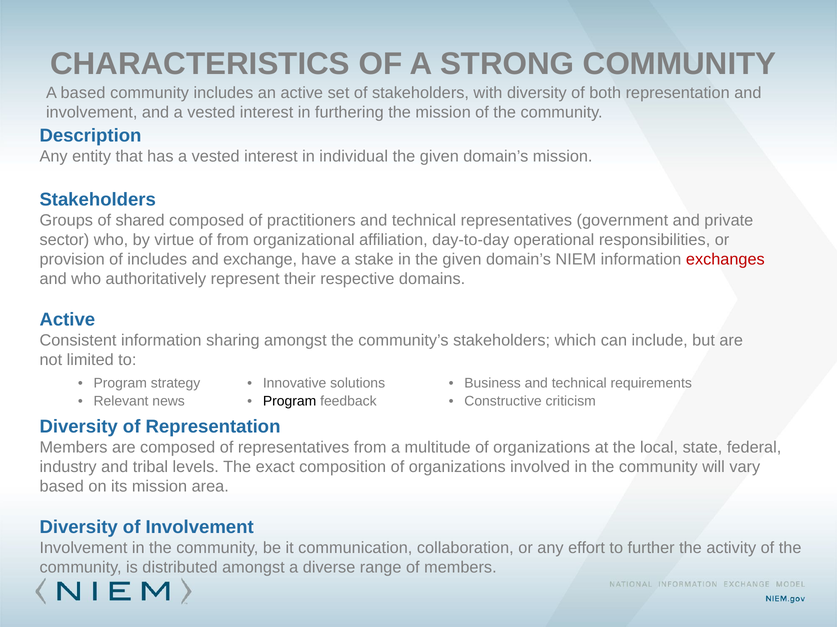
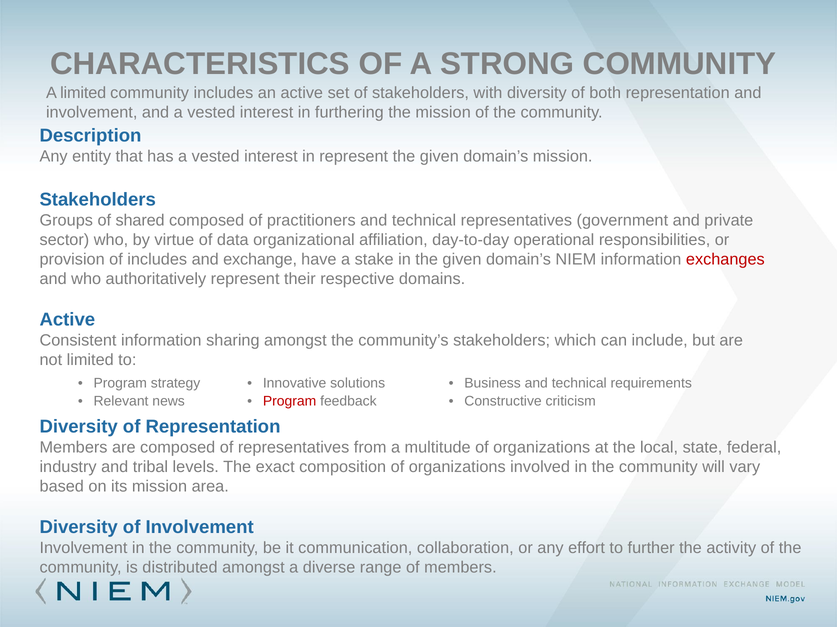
A based: based -> limited (83, 93)
in individual: individual -> represent (354, 156)
of from: from -> data (233, 240)
Program colour: black -> red (290, 402)
